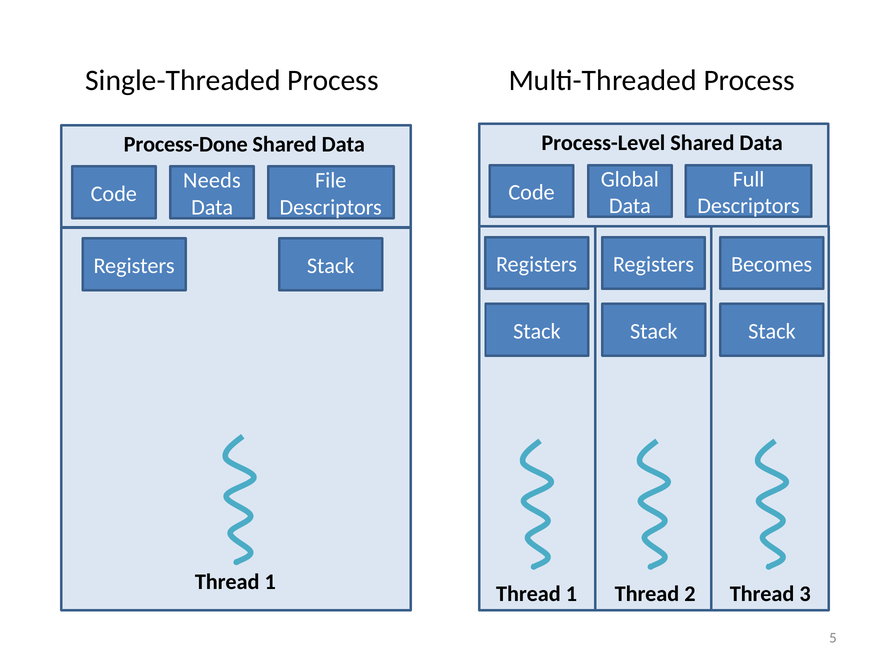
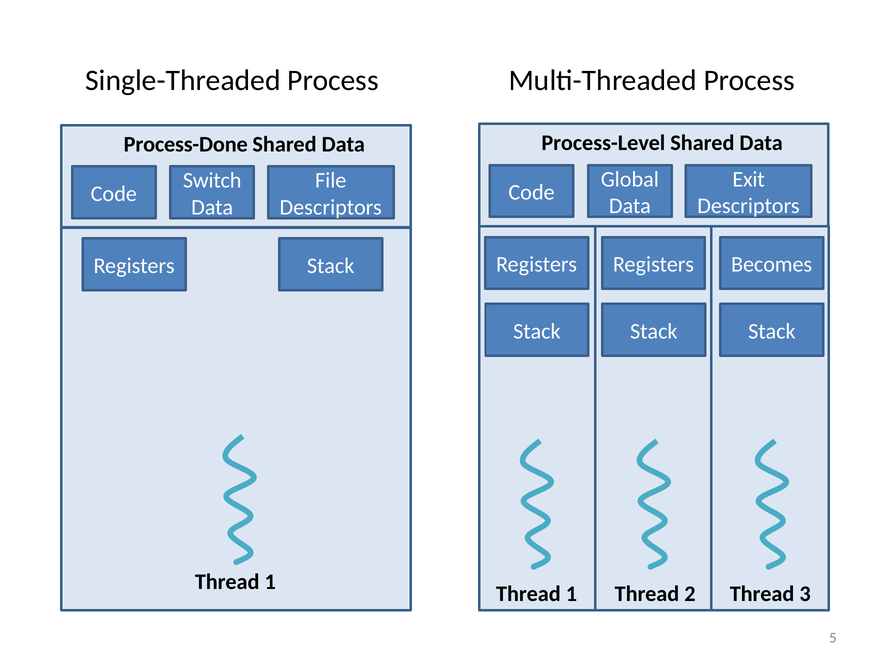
Full: Full -> Exit (749, 179)
Needs: Needs -> Switch (212, 180)
